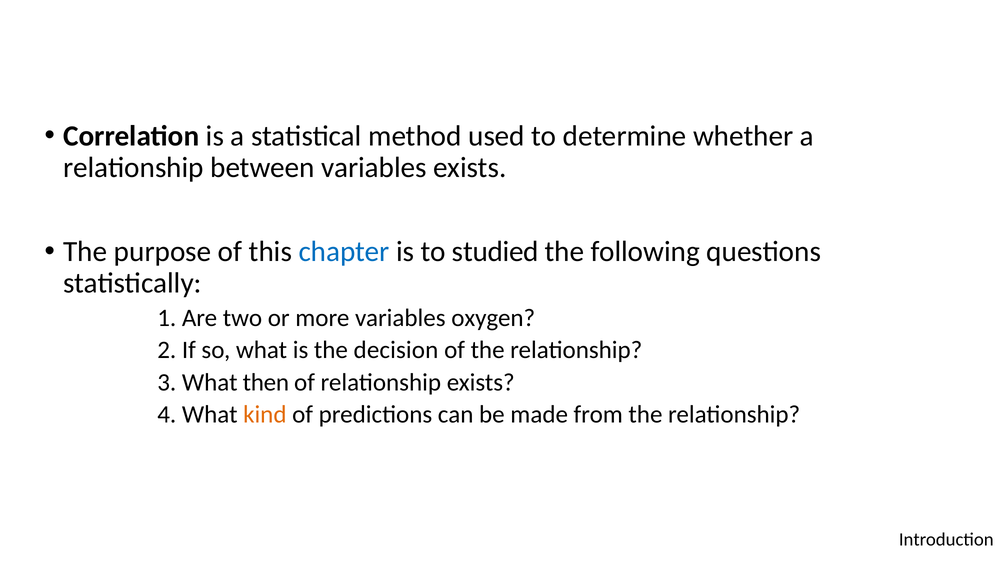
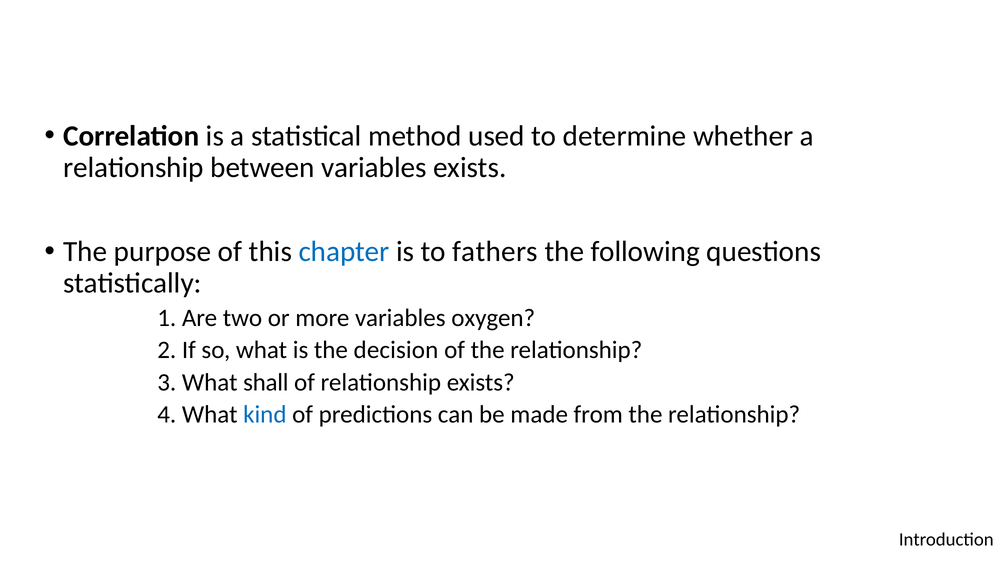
studied: studied -> fathers (495, 251)
then: then -> shall (266, 382)
kind colour: orange -> blue (265, 414)
